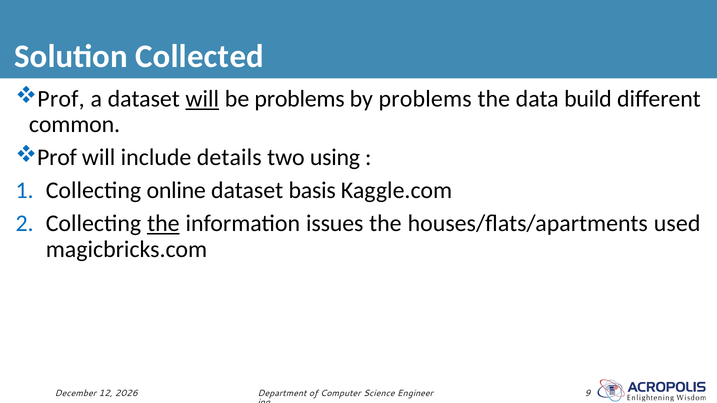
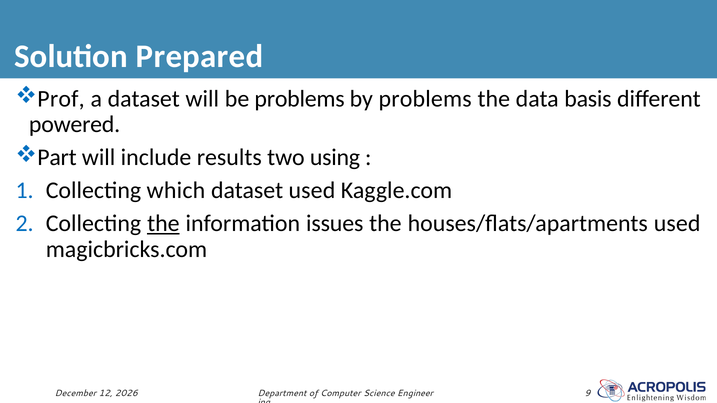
Collected: Collected -> Prepared (199, 56)
will underline: present -> none (202, 99)
build: build -> basis (588, 99)
common: common -> powered (75, 125)
Prof: Prof -> Part (57, 158)
details: details -> results (229, 158)
online: online -> which (176, 191)
dataset basis: basis -> used (312, 191)
